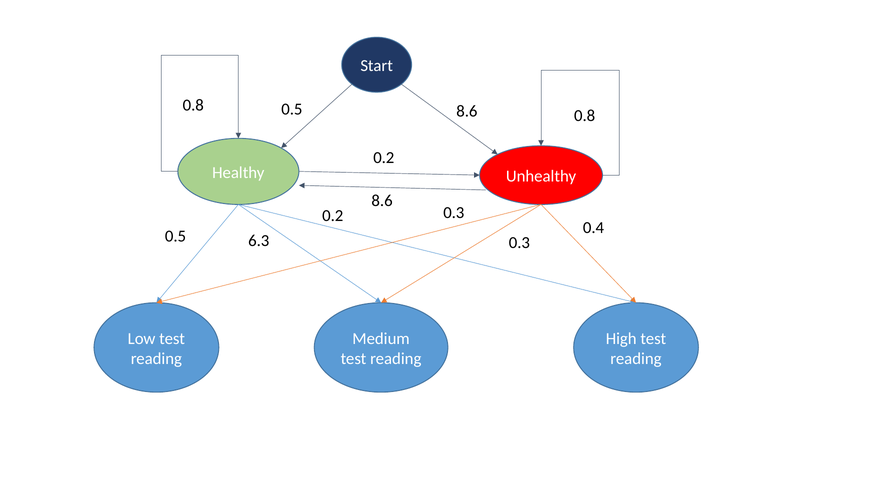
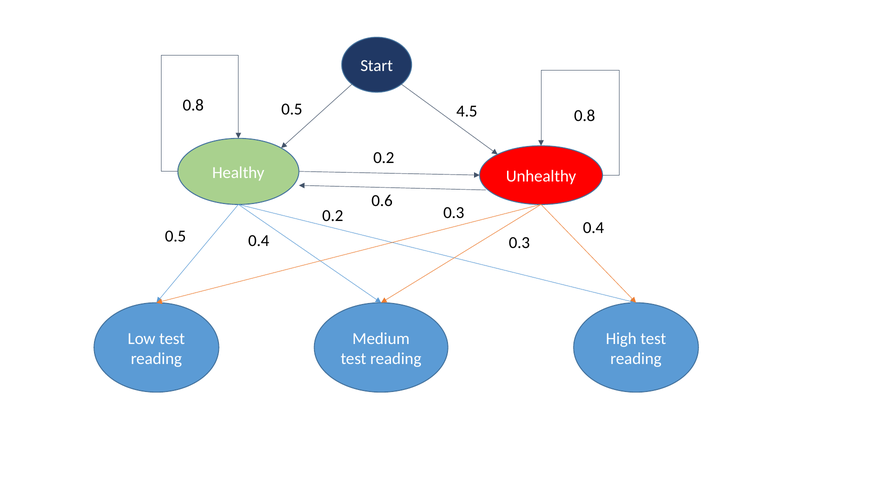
8.6: 8.6 -> 4.5 (467, 111)
8.6: 8.6 -> 0.6 (382, 201)
0.5 6.3: 6.3 -> 0.4 (259, 241)
